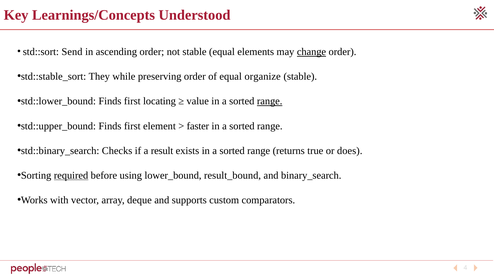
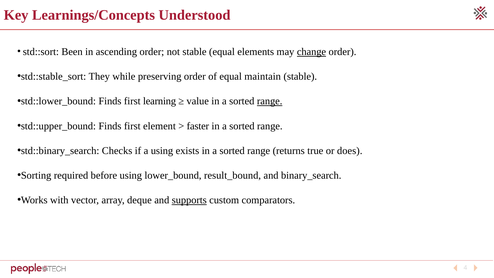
Send: Send -> Been (72, 52)
organize: organize -> maintain (263, 76)
locating: locating -> learning (159, 101)
a result: result -> using (162, 151)
required underline: present -> none (71, 175)
supports underline: none -> present (189, 200)
